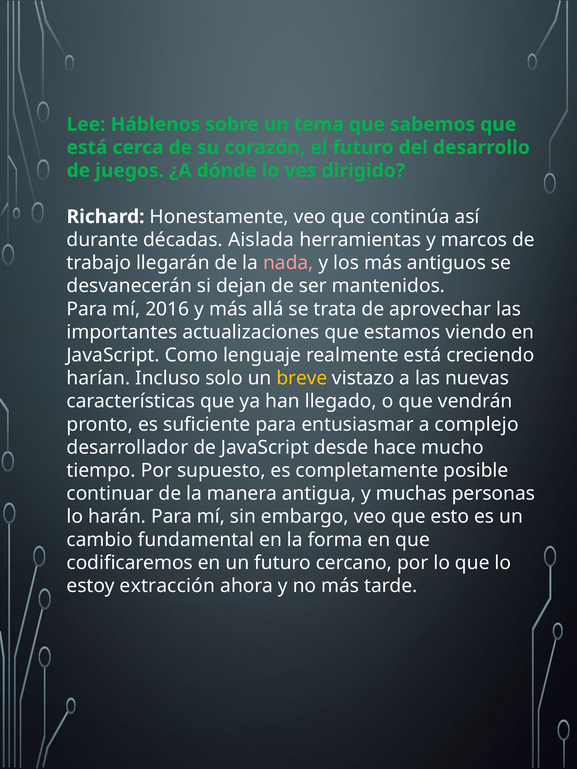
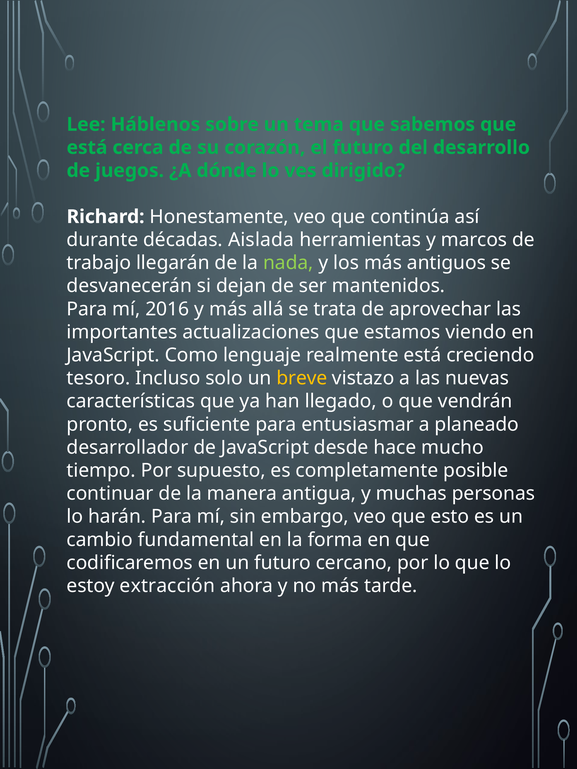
nada colour: pink -> light green (288, 263)
harían: harían -> tesoro (98, 378)
complejo: complejo -> planeado (477, 425)
